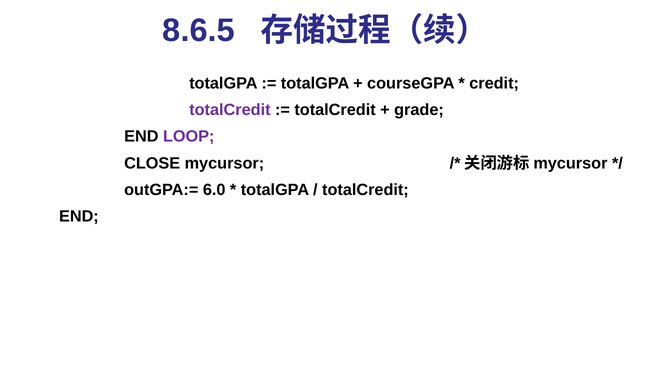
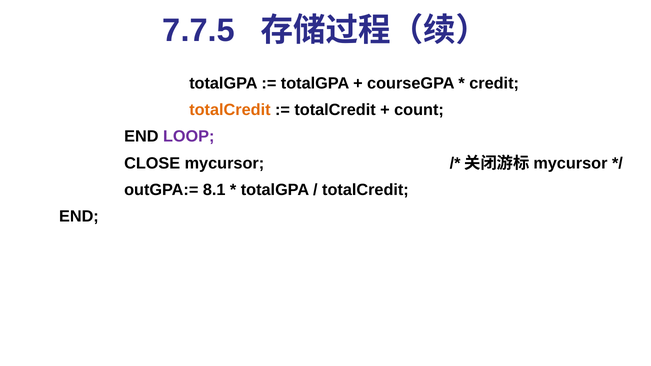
8.6.5: 8.6.5 -> 7.7.5 (199, 31)
totalCredit colour: purple -> orange (230, 110)
grade: grade -> count (419, 110)
6.0: 6.0 -> 8.1 (214, 190)
